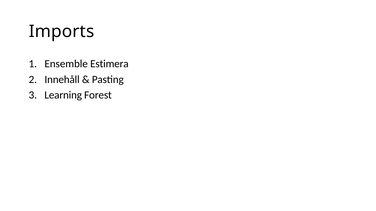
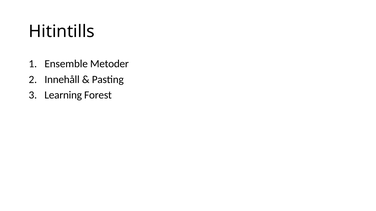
Imports: Imports -> Hitintills (62, 32)
Estimera: Estimera -> Metoder (109, 64)
